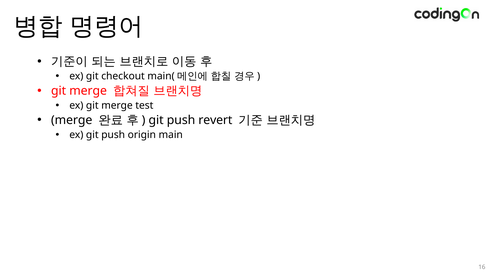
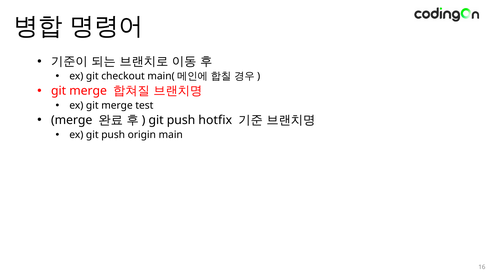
revert: revert -> hotfix (215, 120)
